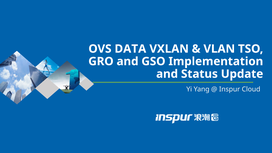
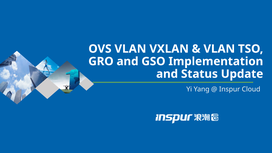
OVS DATA: DATA -> VLAN (130, 49)
